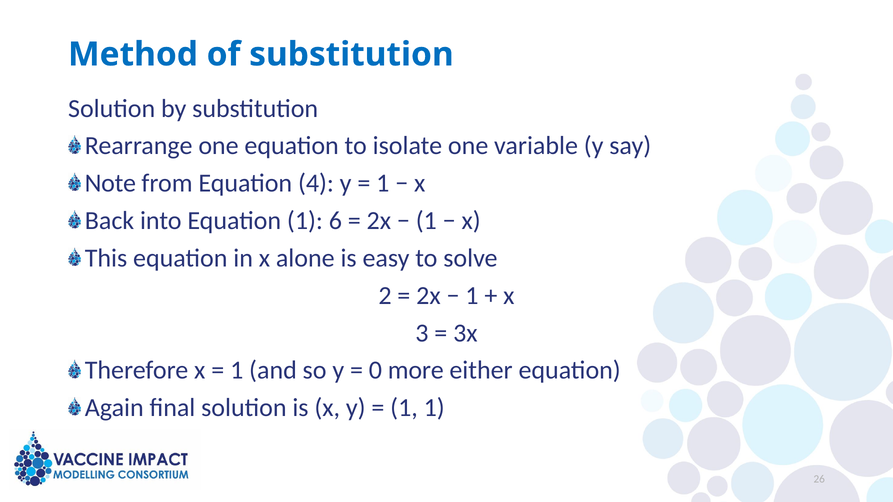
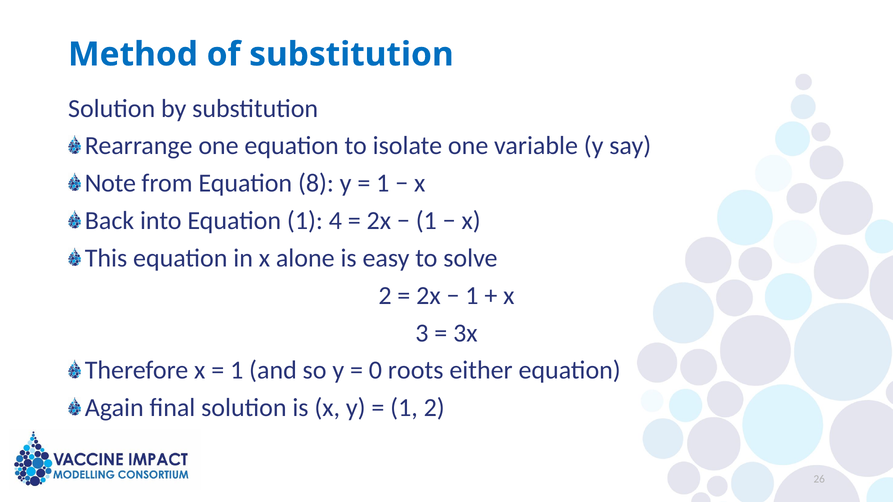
4: 4 -> 8 (316, 183)
6: 6 -> 4 (335, 221)
more: more -> roots (416, 371)
1 1: 1 -> 2 (434, 408)
